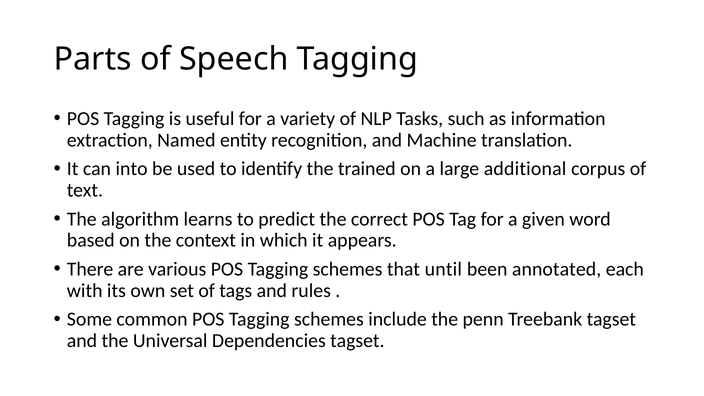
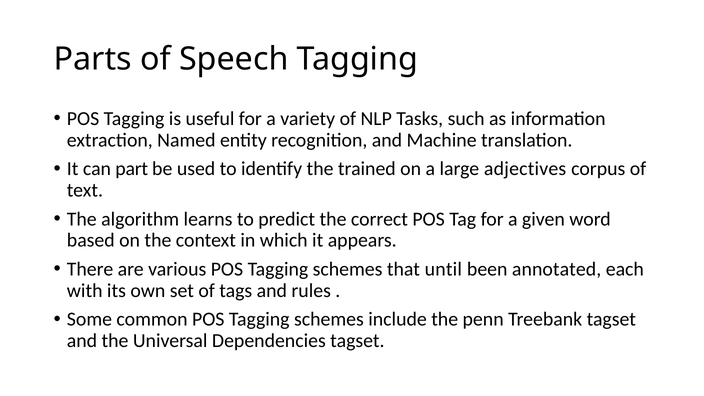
into: into -> part (132, 169)
additional: additional -> adjectives (525, 169)
